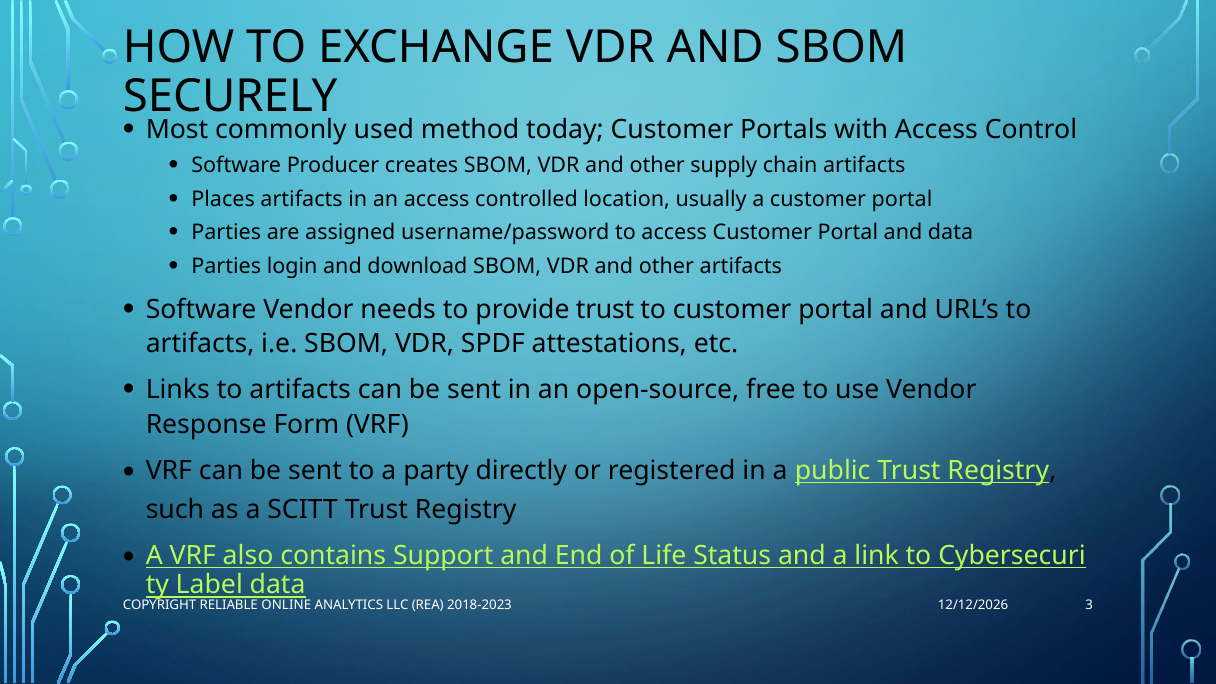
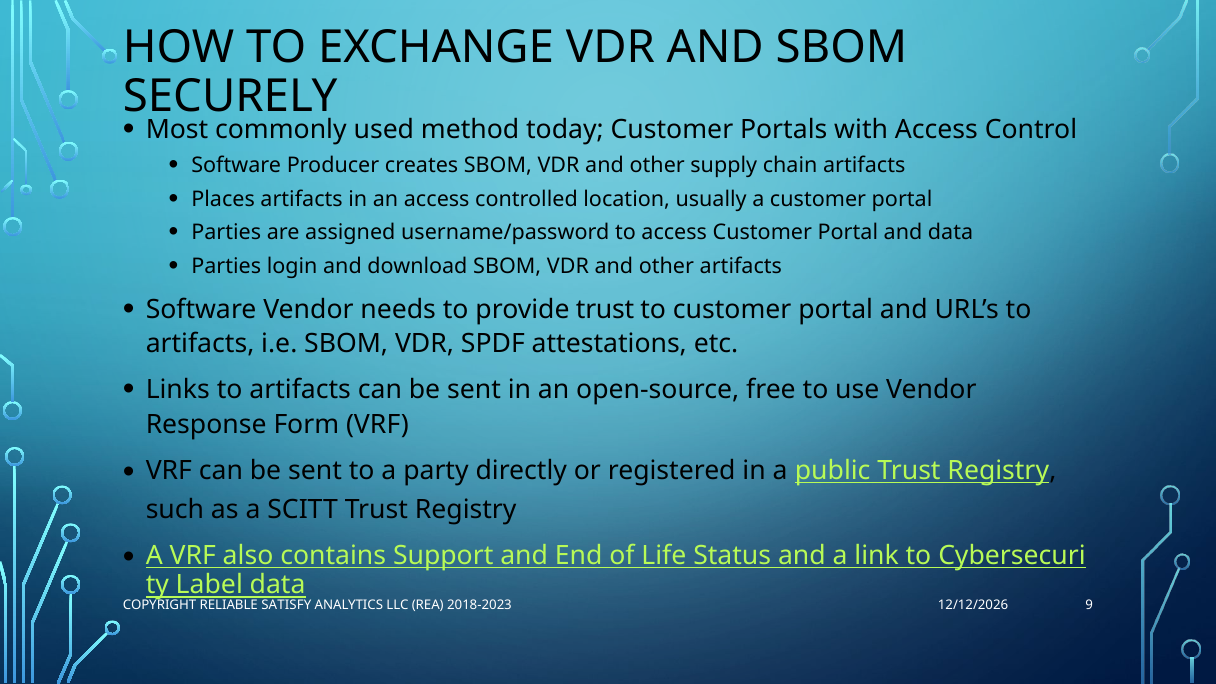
ONLINE: ONLINE -> SATISFY (286, 605)
3: 3 -> 9 (1089, 605)
